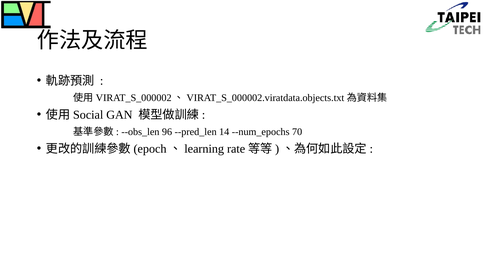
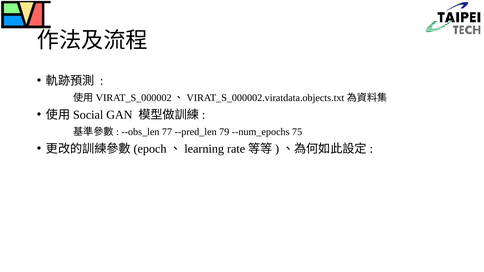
96: 96 -> 77 (167, 132)
14: 14 -> 79 (224, 132)
70: 70 -> 75 (297, 132)
